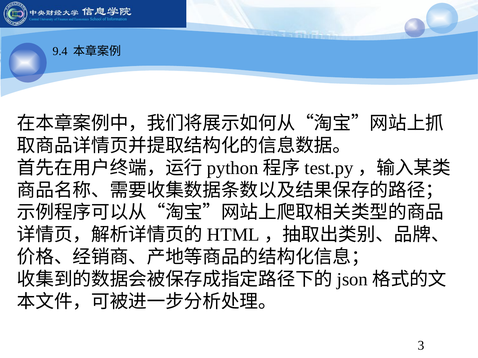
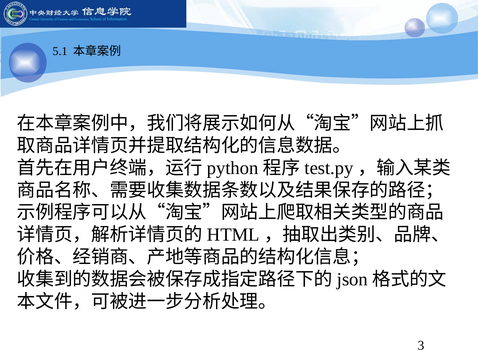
9.4: 9.4 -> 5.1 (60, 51)
